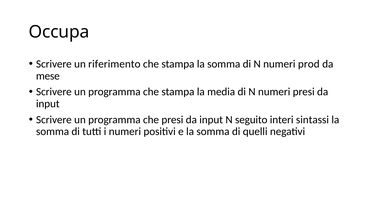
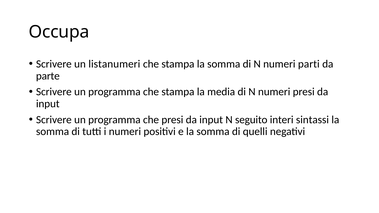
riferimento: riferimento -> listanumeri (114, 64)
prod: prod -> parti (309, 64)
mese: mese -> parte (48, 76)
